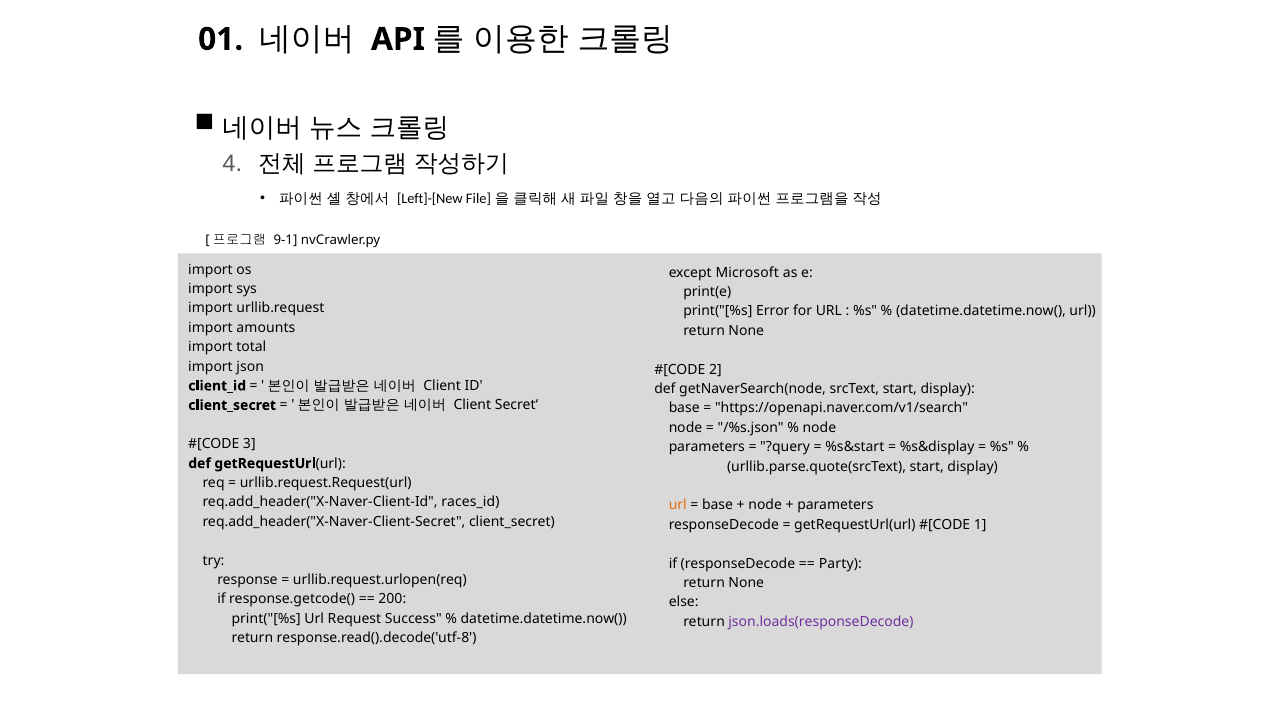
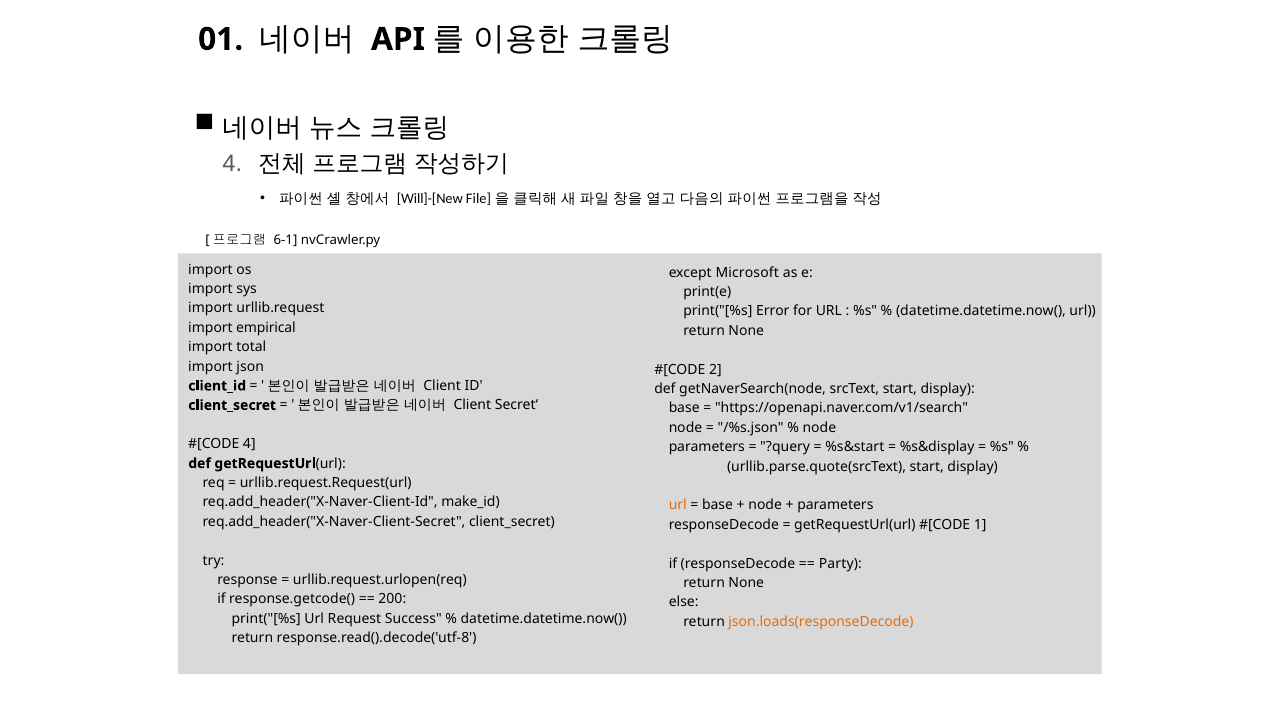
Left]-[New: Left]-[New -> Will]-[New (430, 198)
9-1: 9-1 -> 6-1 (285, 240)
amounts: amounts -> empirical (266, 328)
3: 3 -> 4 (249, 444)
races_id: races_id -> make_id (471, 502)
json.loads(responseDecode colour: purple -> orange (821, 622)
